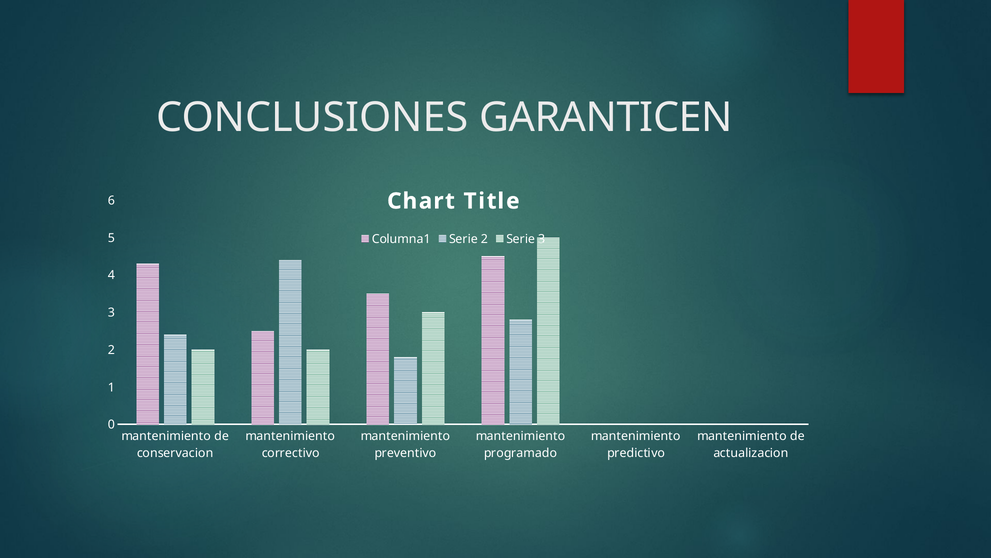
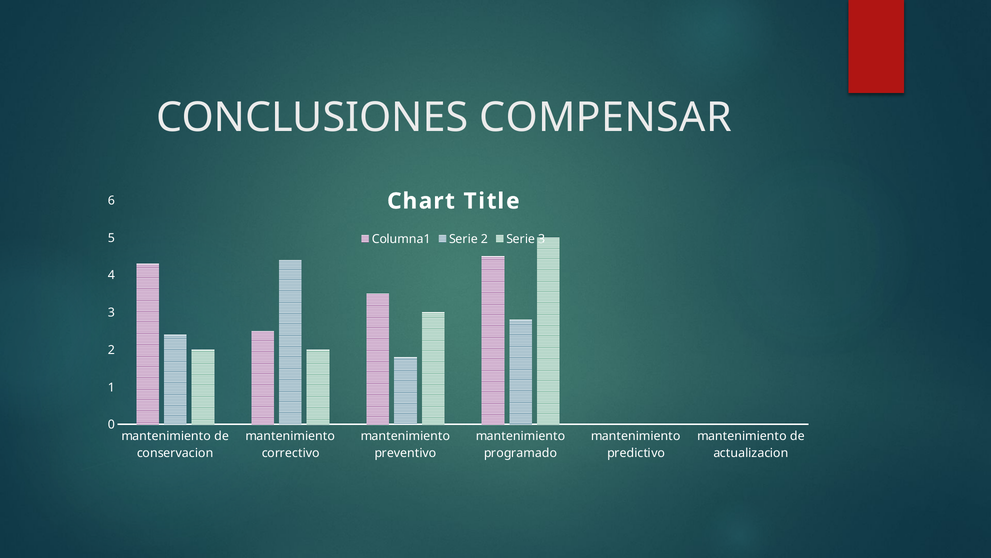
GARANTICEN: GARANTICEN -> COMPENSAR (605, 118)
